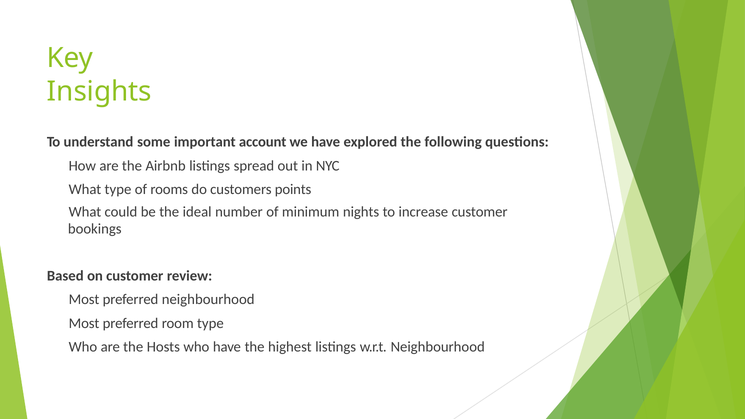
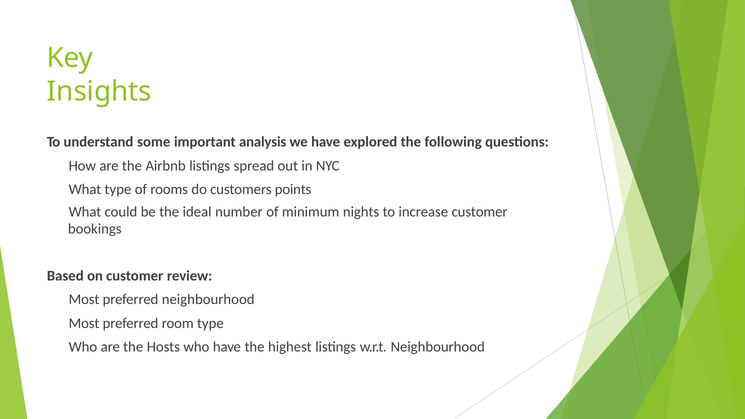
account: account -> analysis (263, 142)
